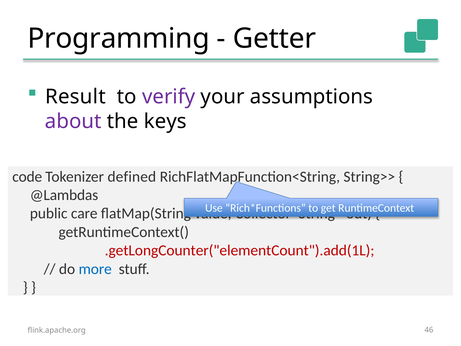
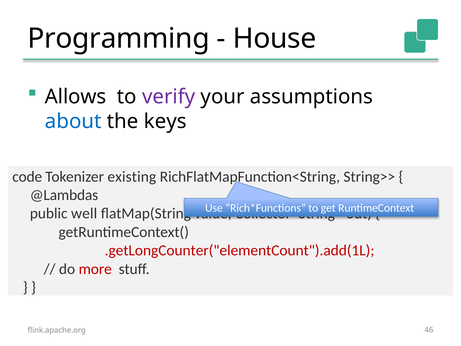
Getter: Getter -> House (275, 38)
Result: Result -> Allows (76, 97)
about colour: purple -> blue (73, 121)
defined: defined -> existing (132, 177)
care: care -> well (84, 213)
more colour: blue -> red (95, 269)
